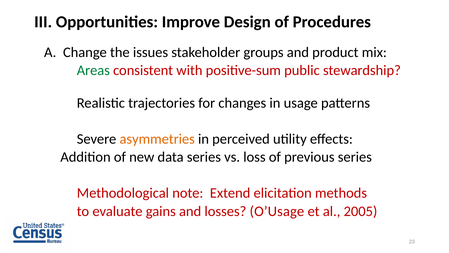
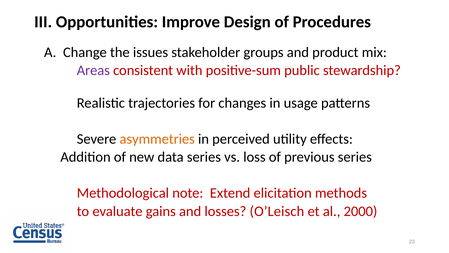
Areas colour: green -> purple (93, 70)
O’Usage: O’Usage -> O’Leisch (277, 211)
2005: 2005 -> 2000 (361, 211)
